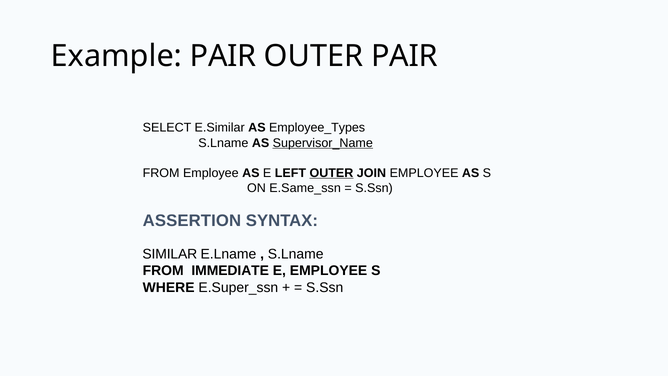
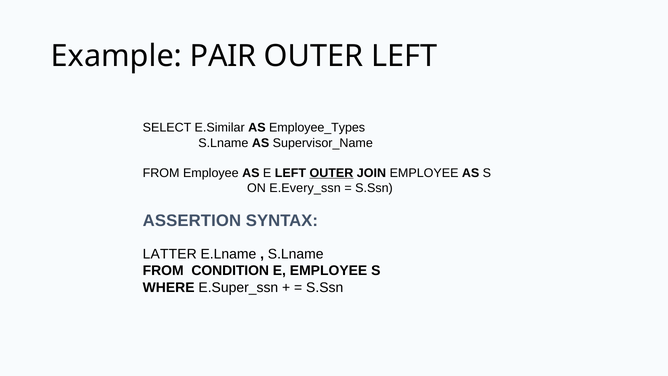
OUTER PAIR: PAIR -> LEFT (404, 56)
Supervisor_Name underline: present -> none (323, 143)
E.Same_ssn: E.Same_ssn -> E.Every_ssn (305, 188)
SIMILAR: SIMILAR -> LATTER (170, 254)
IMMEDIATE: IMMEDIATE -> CONDITION (230, 271)
